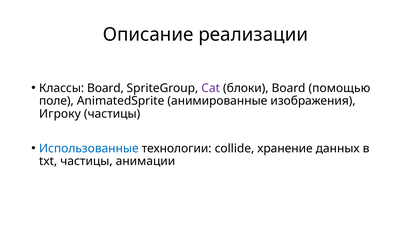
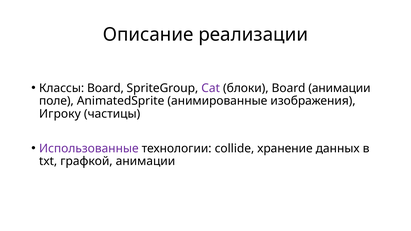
Board помощью: помощью -> анимации (339, 88)
Использованные colour: blue -> purple (89, 149)
txt частицы: частицы -> графкой (86, 161)
